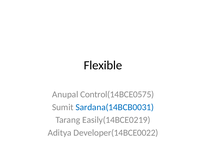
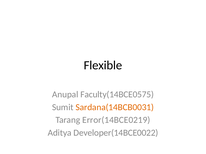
Control(14BCE0575: Control(14BCE0575 -> Faculty(14BCE0575 (117, 95)
Sardana(14BCB0031 colour: blue -> orange (115, 108)
Easily(14BCE0219: Easily(14BCE0219 -> Error(14BCE0219 (116, 120)
